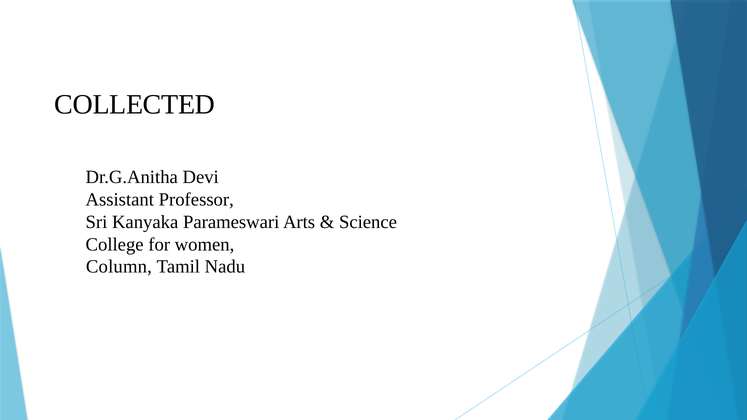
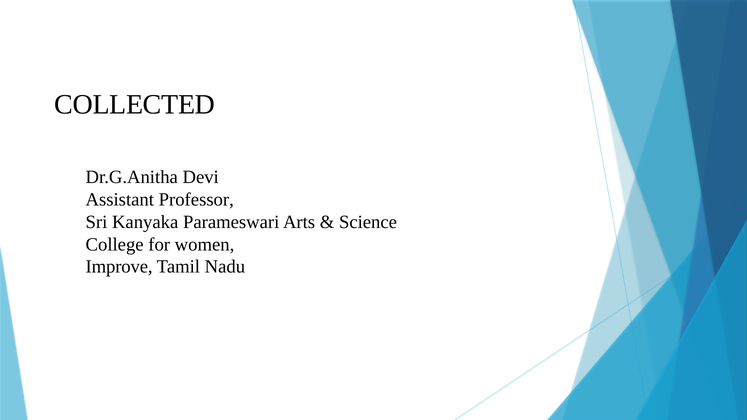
Column: Column -> Improve (119, 267)
